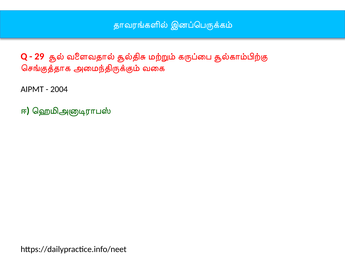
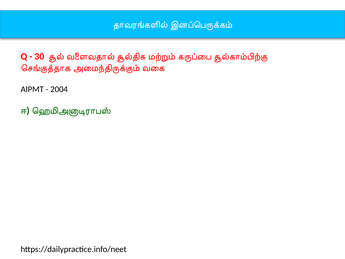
29: 29 -> 30 (39, 56)
